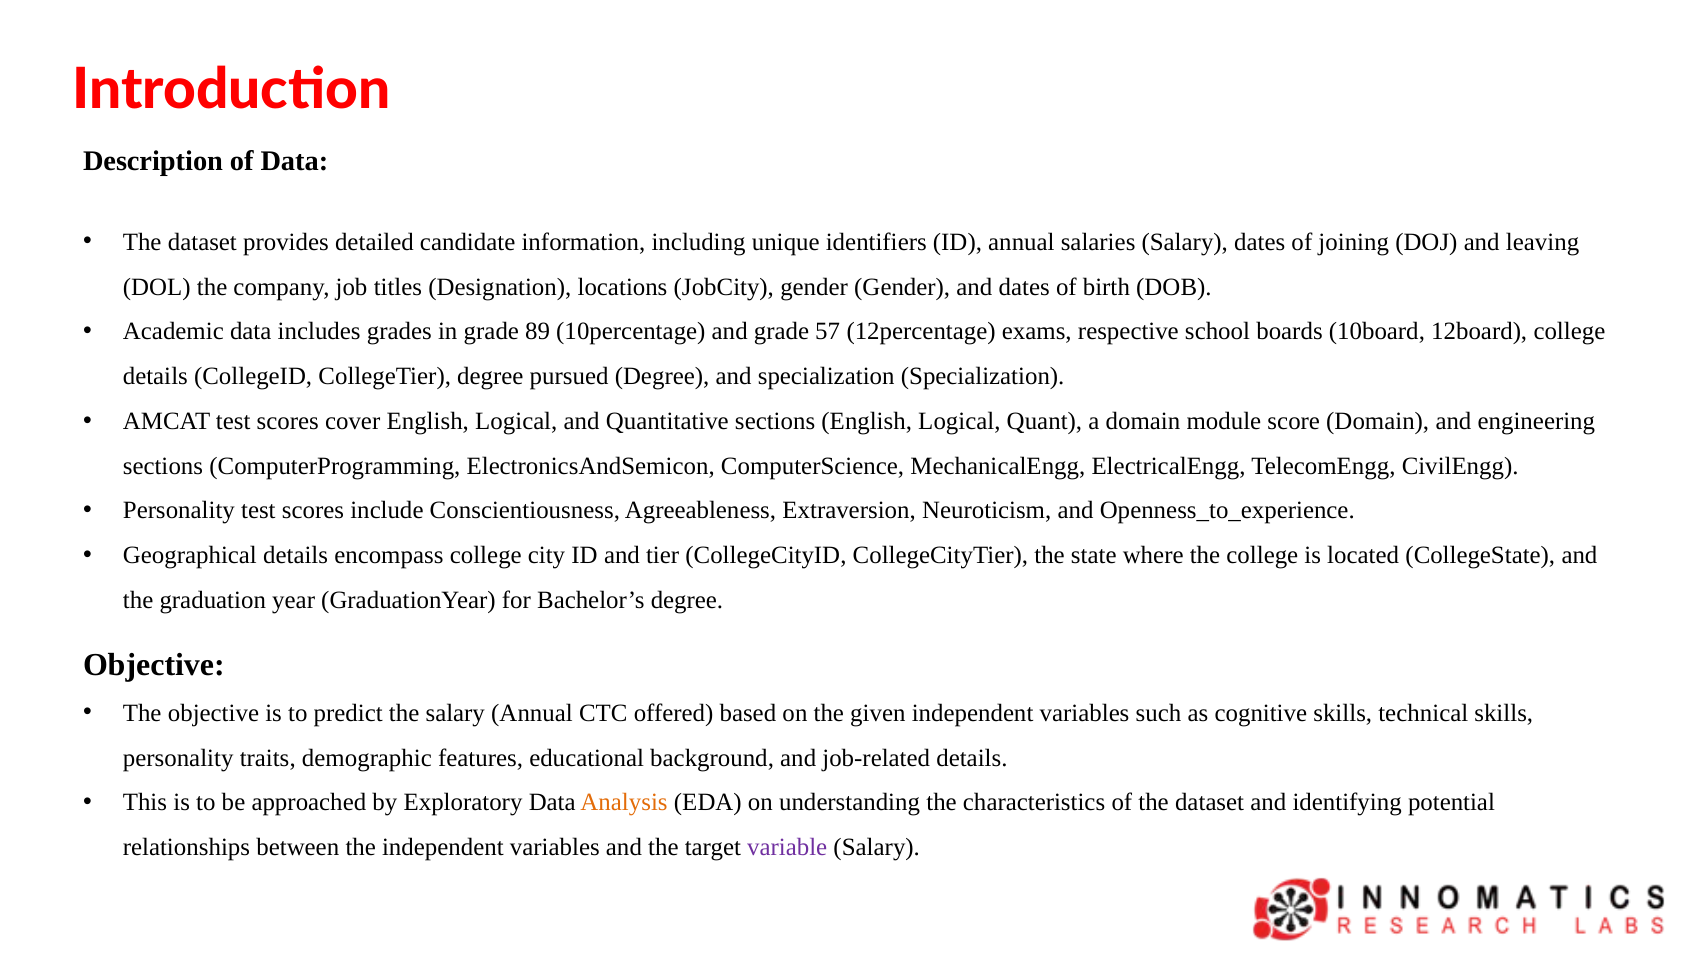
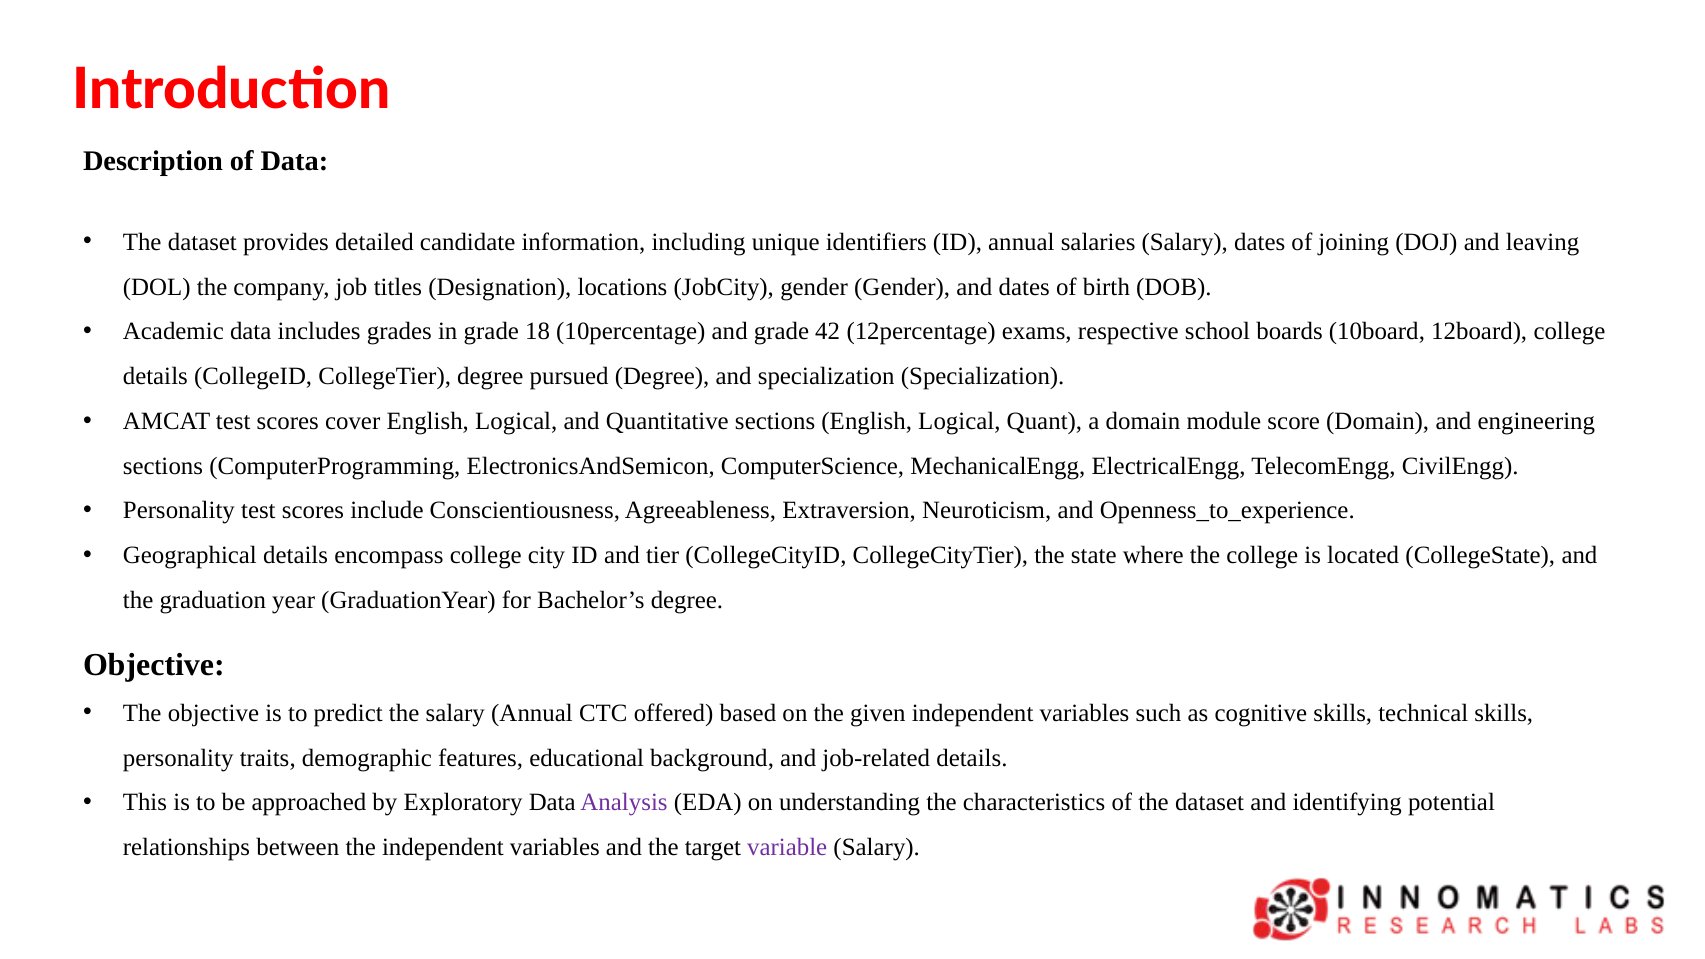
89: 89 -> 18 (538, 332)
57: 57 -> 42 (828, 332)
Analysis colour: orange -> purple (624, 803)
